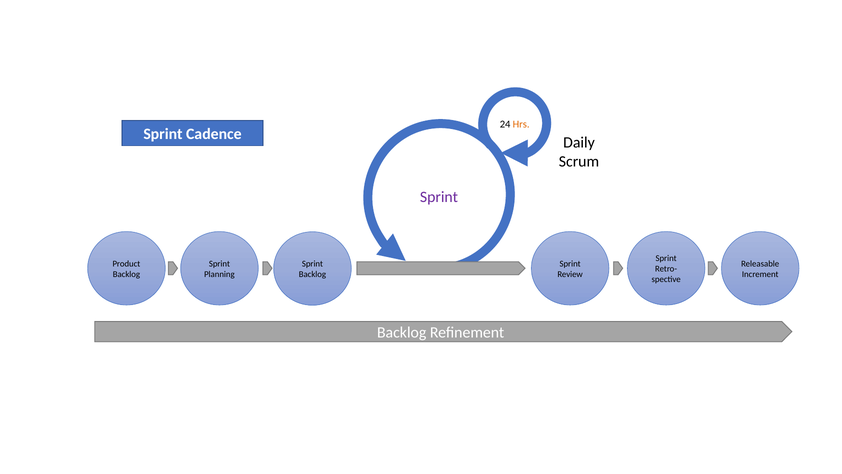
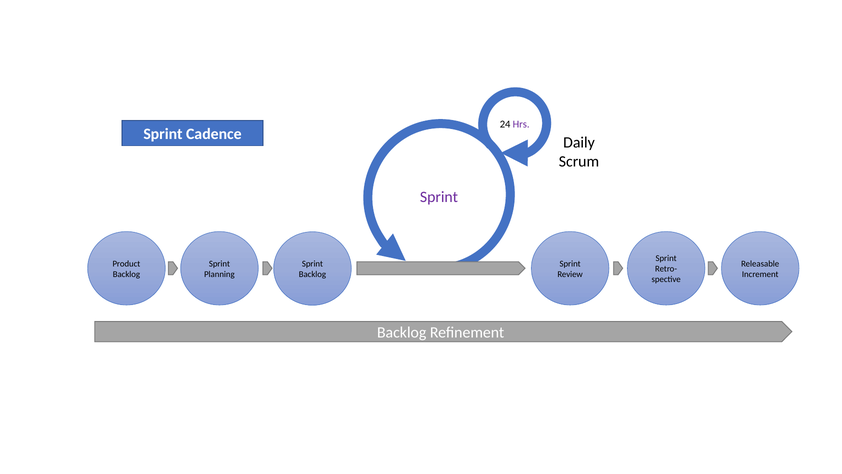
Hrs colour: orange -> purple (521, 124)
